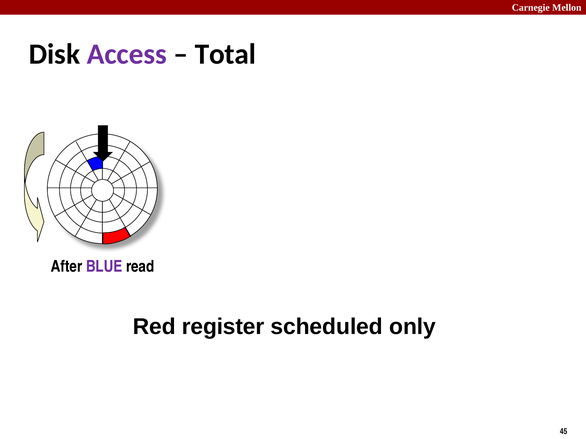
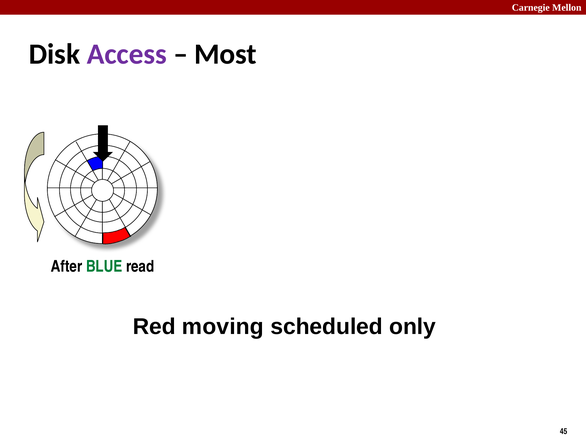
Total: Total -> Most (225, 54)
BLUE colour: purple -> green (104, 267)
register: register -> moving (223, 327)
